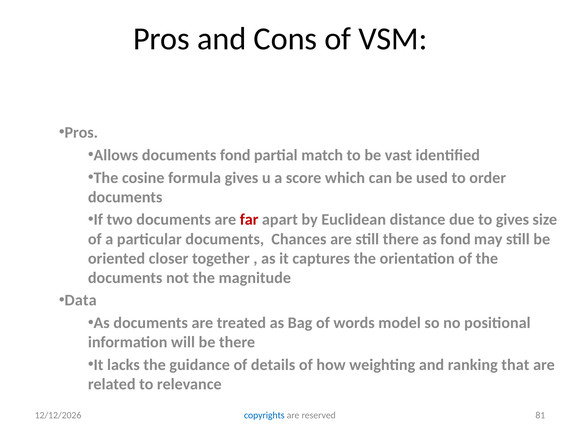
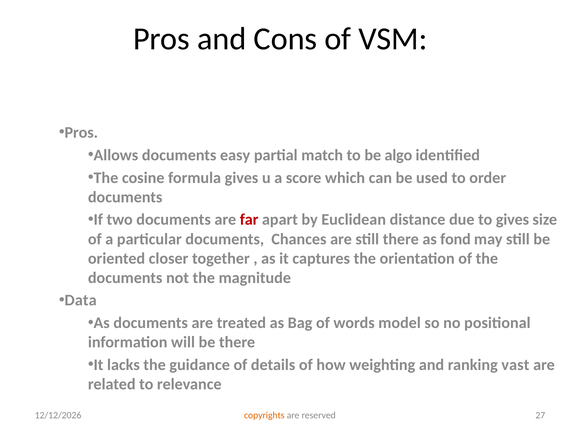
documents fond: fond -> easy (235, 155)
vast: vast -> algo (398, 155)
that: that -> vast (515, 365)
copyrights colour: blue -> orange (264, 415)
81: 81 -> 27 (540, 415)
